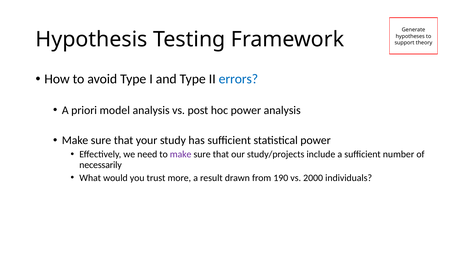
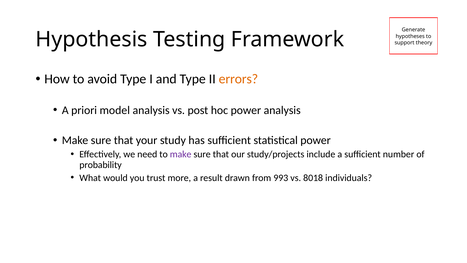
errors colour: blue -> orange (238, 79)
necessarily: necessarily -> probability (101, 165)
190: 190 -> 993 (281, 178)
2000: 2000 -> 8018 (313, 178)
